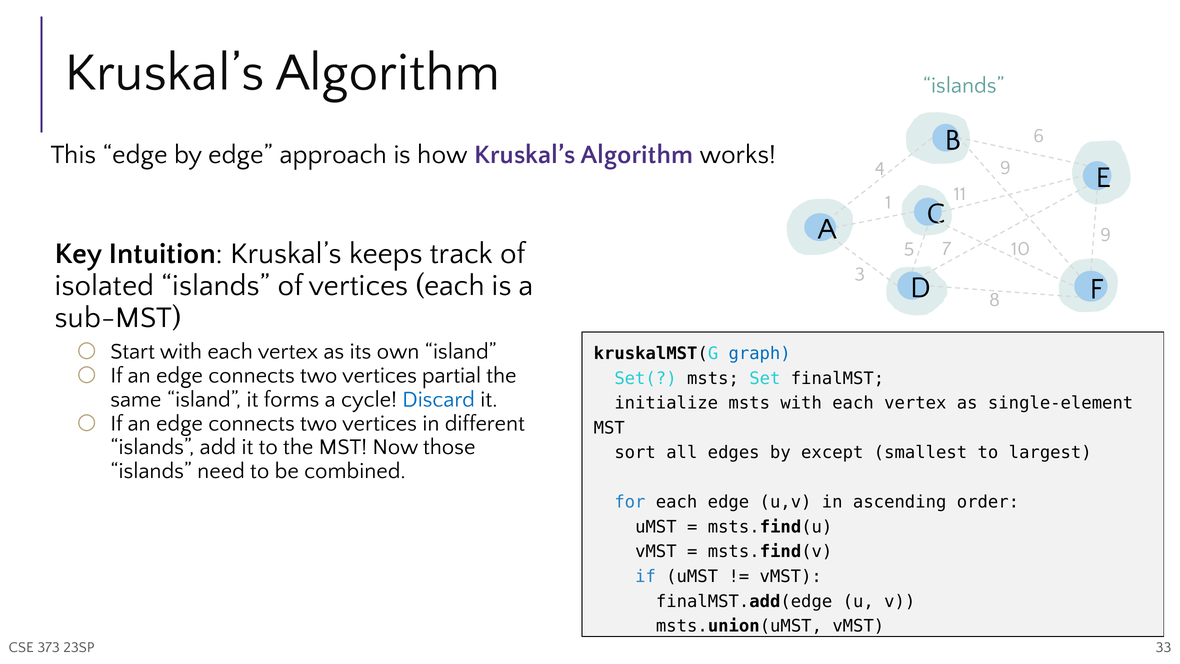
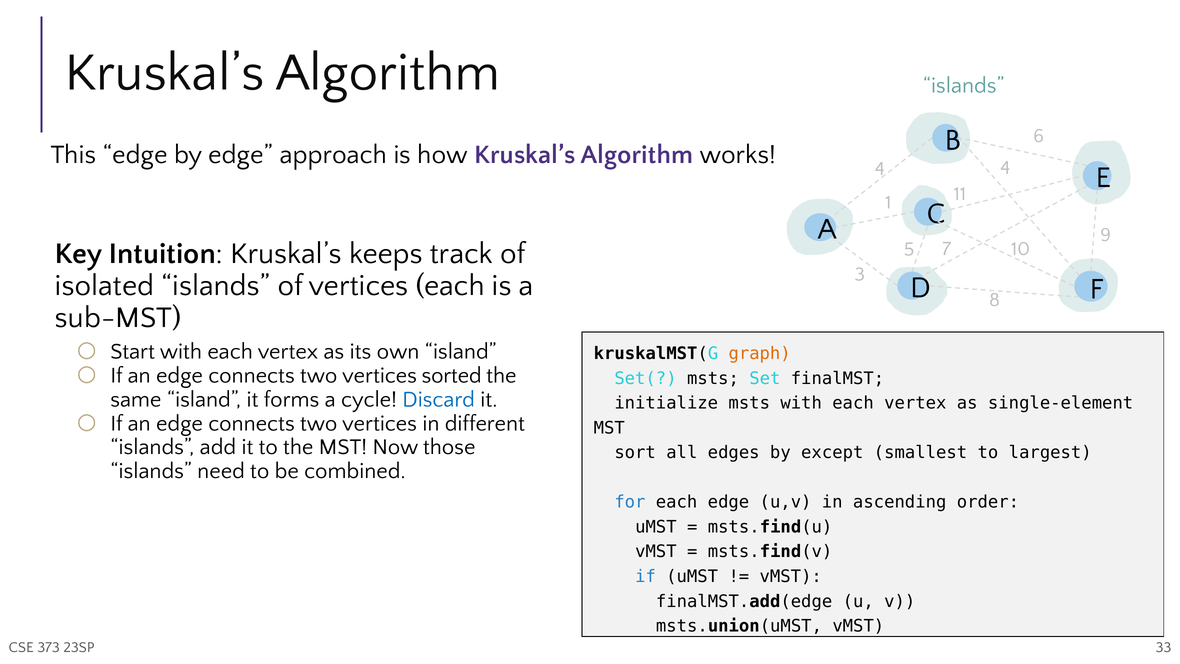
4 9: 9 -> 4 (1005, 168)
graph colour: blue -> orange (760, 353)
partial: partial -> sorted (452, 375)
